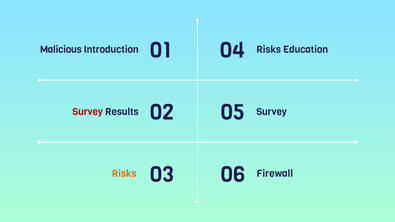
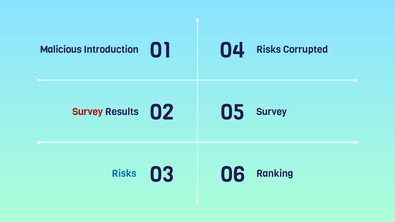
Education: Education -> Corrupted (306, 50)
Risks colour: orange -> blue (124, 174)
Firewall: Firewall -> Ranking (275, 174)
